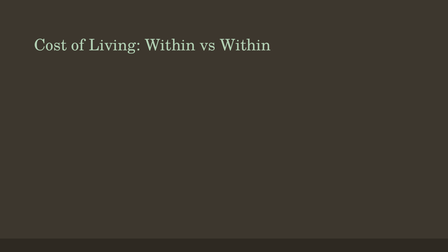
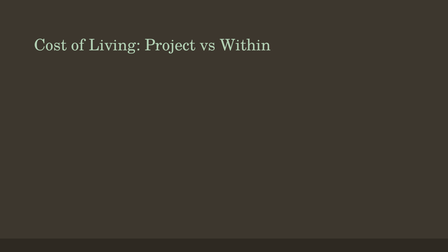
Living Within: Within -> Project (170, 45)
